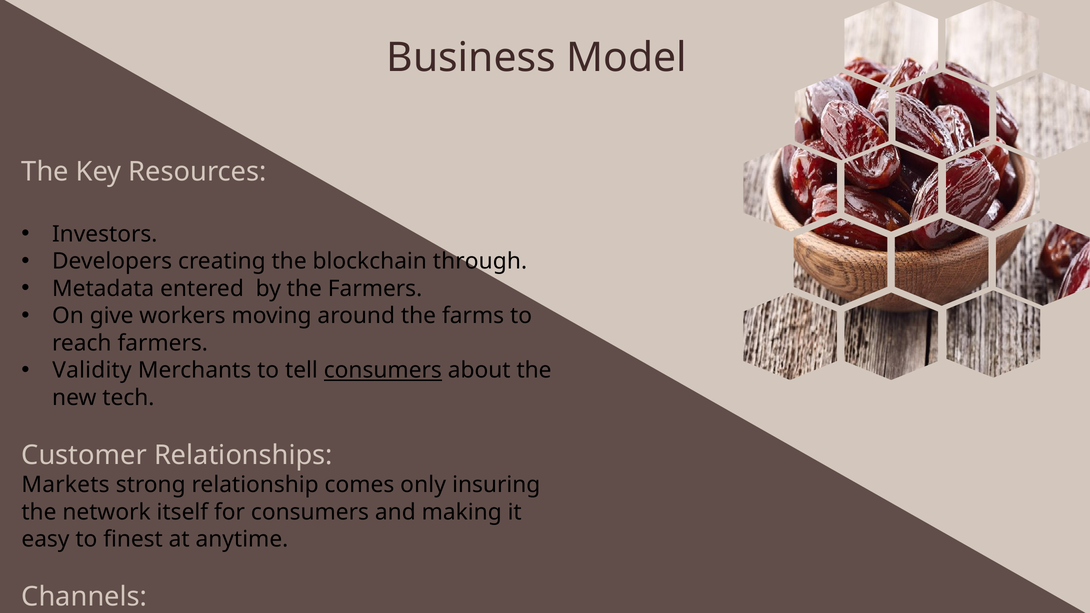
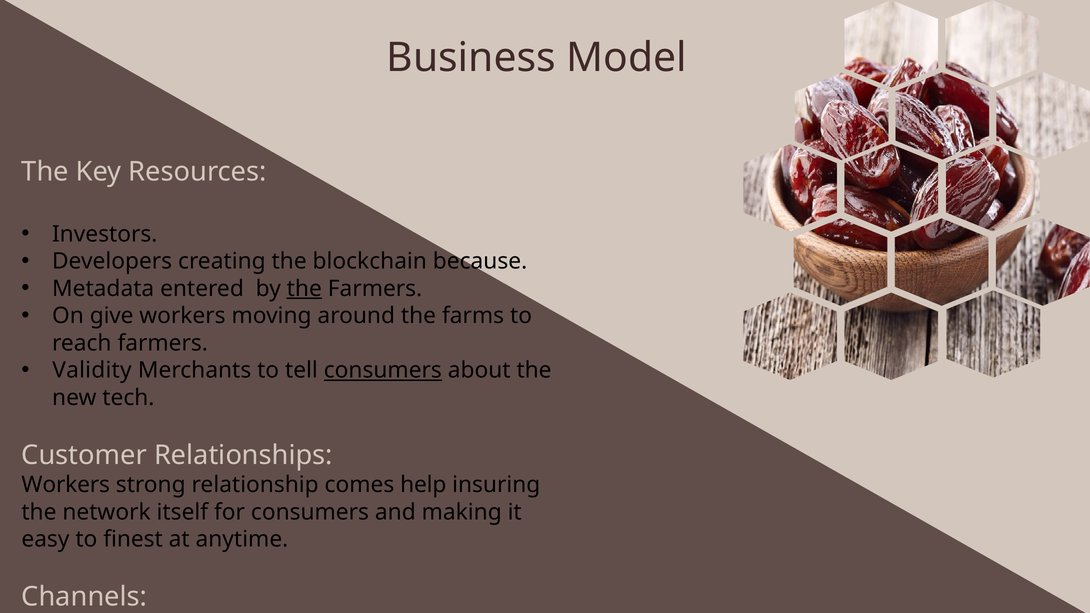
through: through -> because (480, 261)
the underline: none -> present (304, 289)
Markets: Markets -> Workers (66, 485)
only: only -> help (423, 485)
